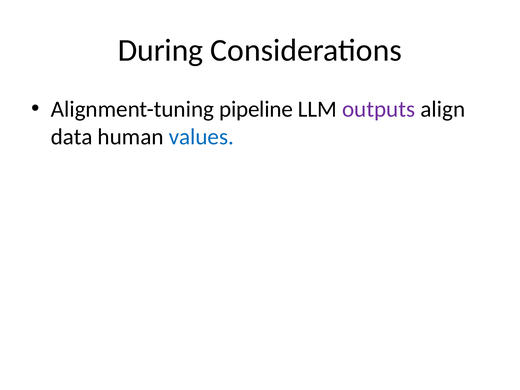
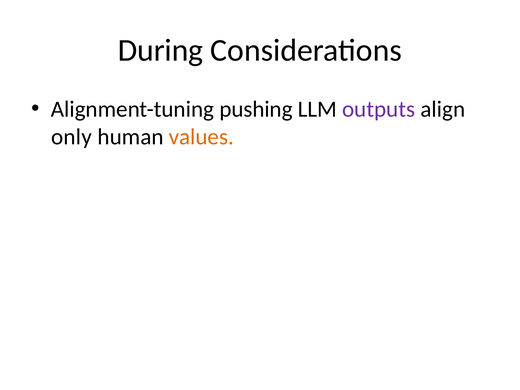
pipeline: pipeline -> pushing (256, 109)
data: data -> only (71, 137)
values colour: blue -> orange (201, 137)
